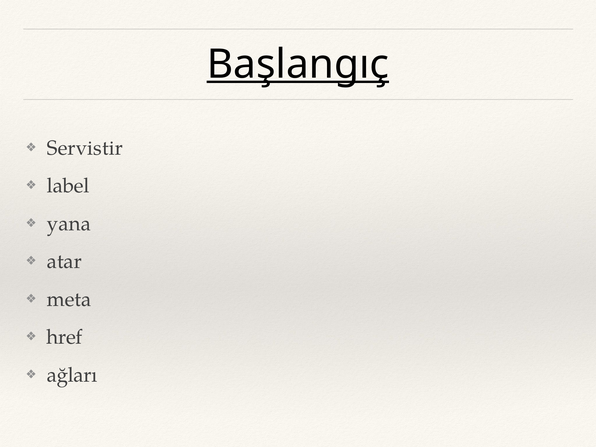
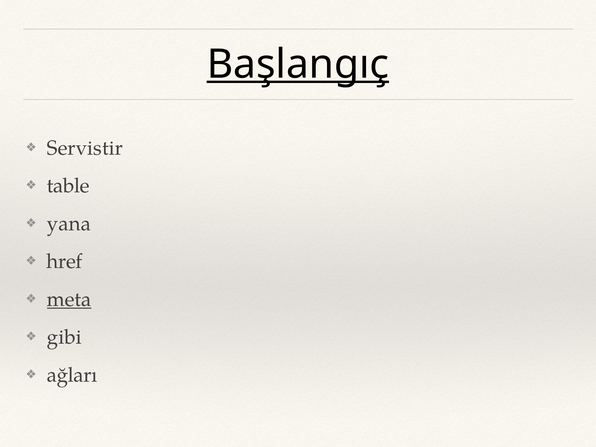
label: label -> table (68, 186)
atar: atar -> href (64, 262)
meta underline: none -> present (69, 299)
href: href -> gibi (64, 337)
